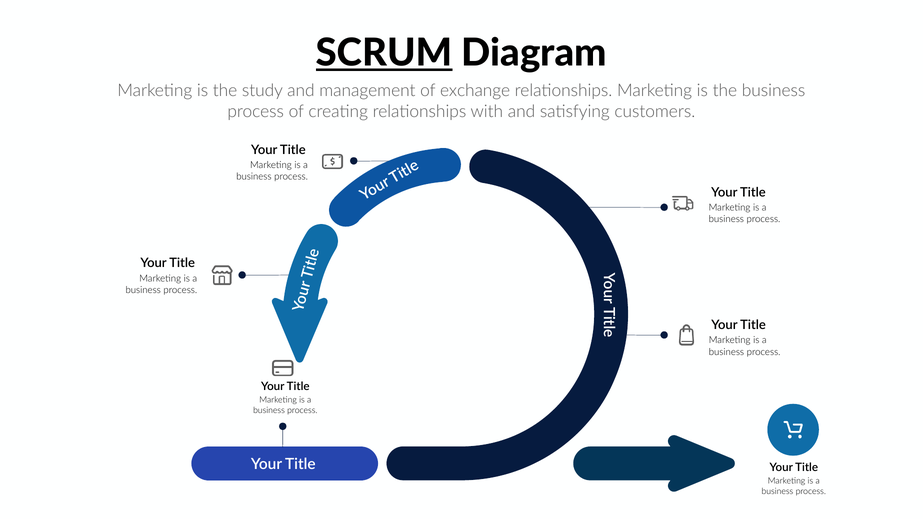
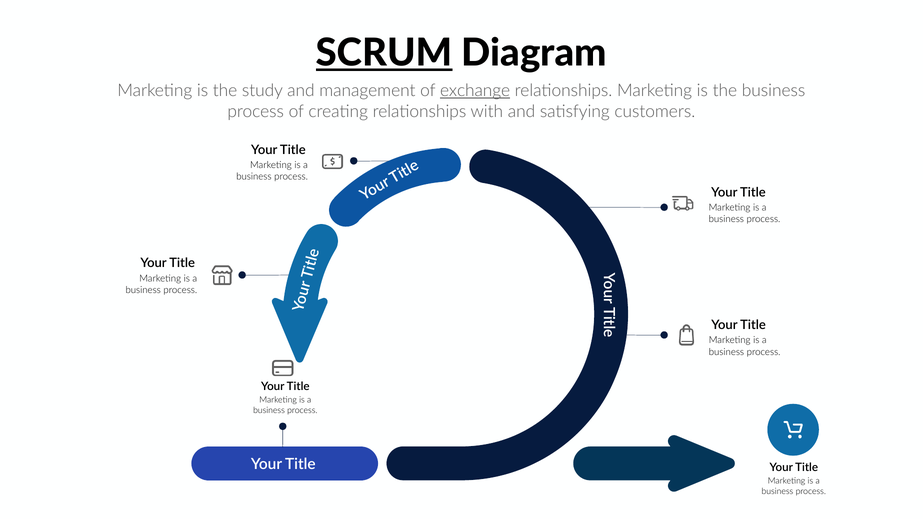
exchange underline: none -> present (475, 91)
